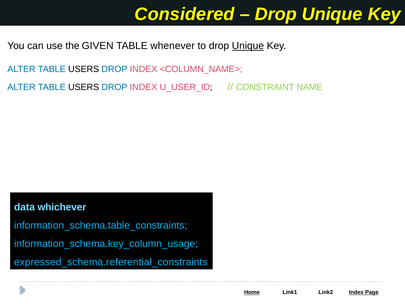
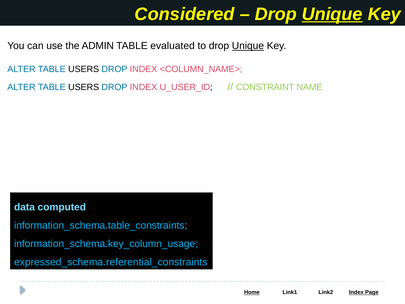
Unique underline: none -> present (332, 14)
GIVEN: GIVEN -> ADMIN (98, 46)
whenever: whenever -> evaluated (173, 46)
whichever: whichever -> computed (62, 207)
